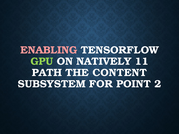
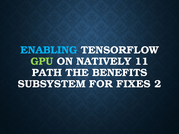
ENABLING colour: pink -> light blue (49, 50)
CONTENT: CONTENT -> BENEFITS (120, 73)
POINT: POINT -> FIXES (133, 84)
